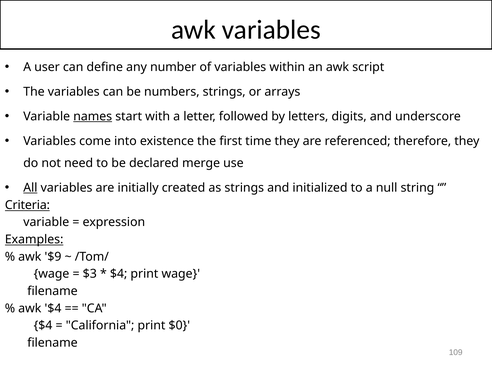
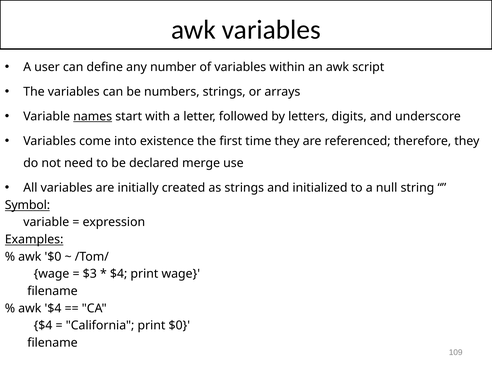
All underline: present -> none (30, 188)
Criteria: Criteria -> Symbol (27, 205)
awk $9: $9 -> $0 (53, 257)
